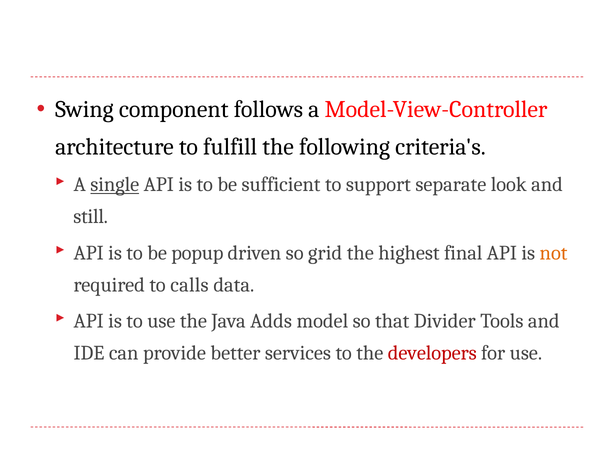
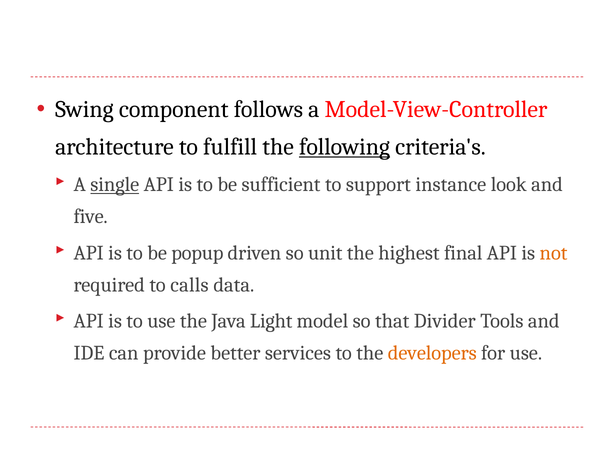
following underline: none -> present (345, 147)
separate: separate -> instance (451, 185)
still: still -> five (91, 216)
grid: grid -> unit (325, 253)
Adds: Adds -> Light (271, 321)
developers colour: red -> orange (432, 353)
